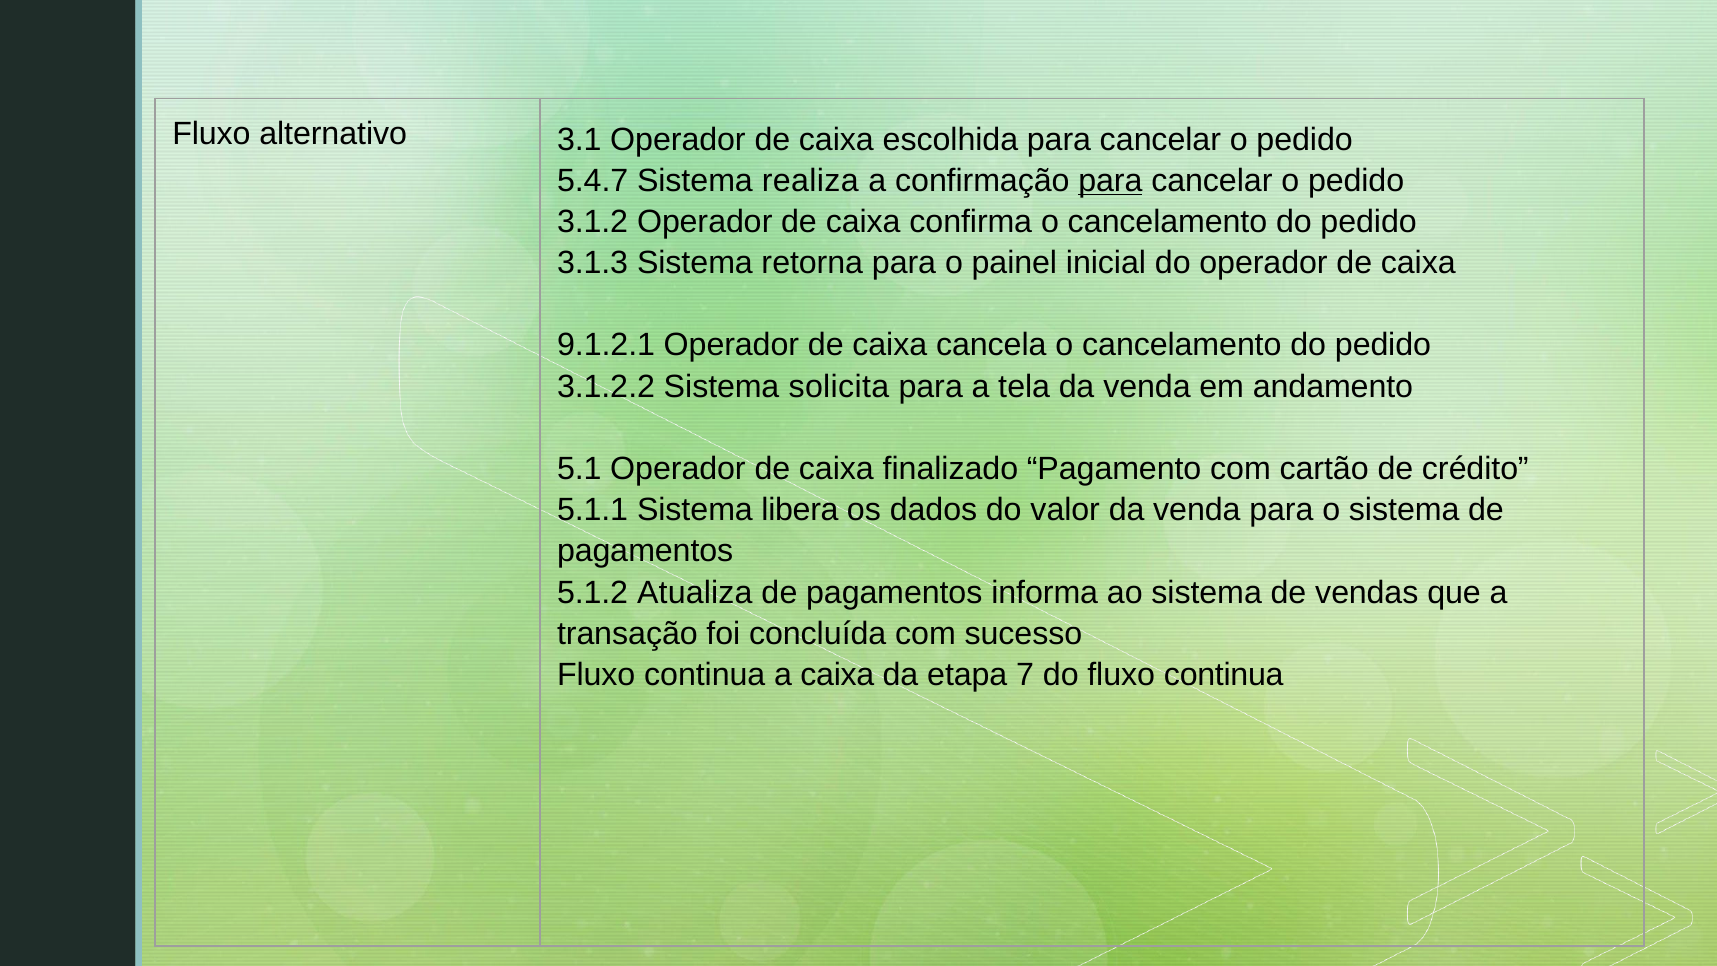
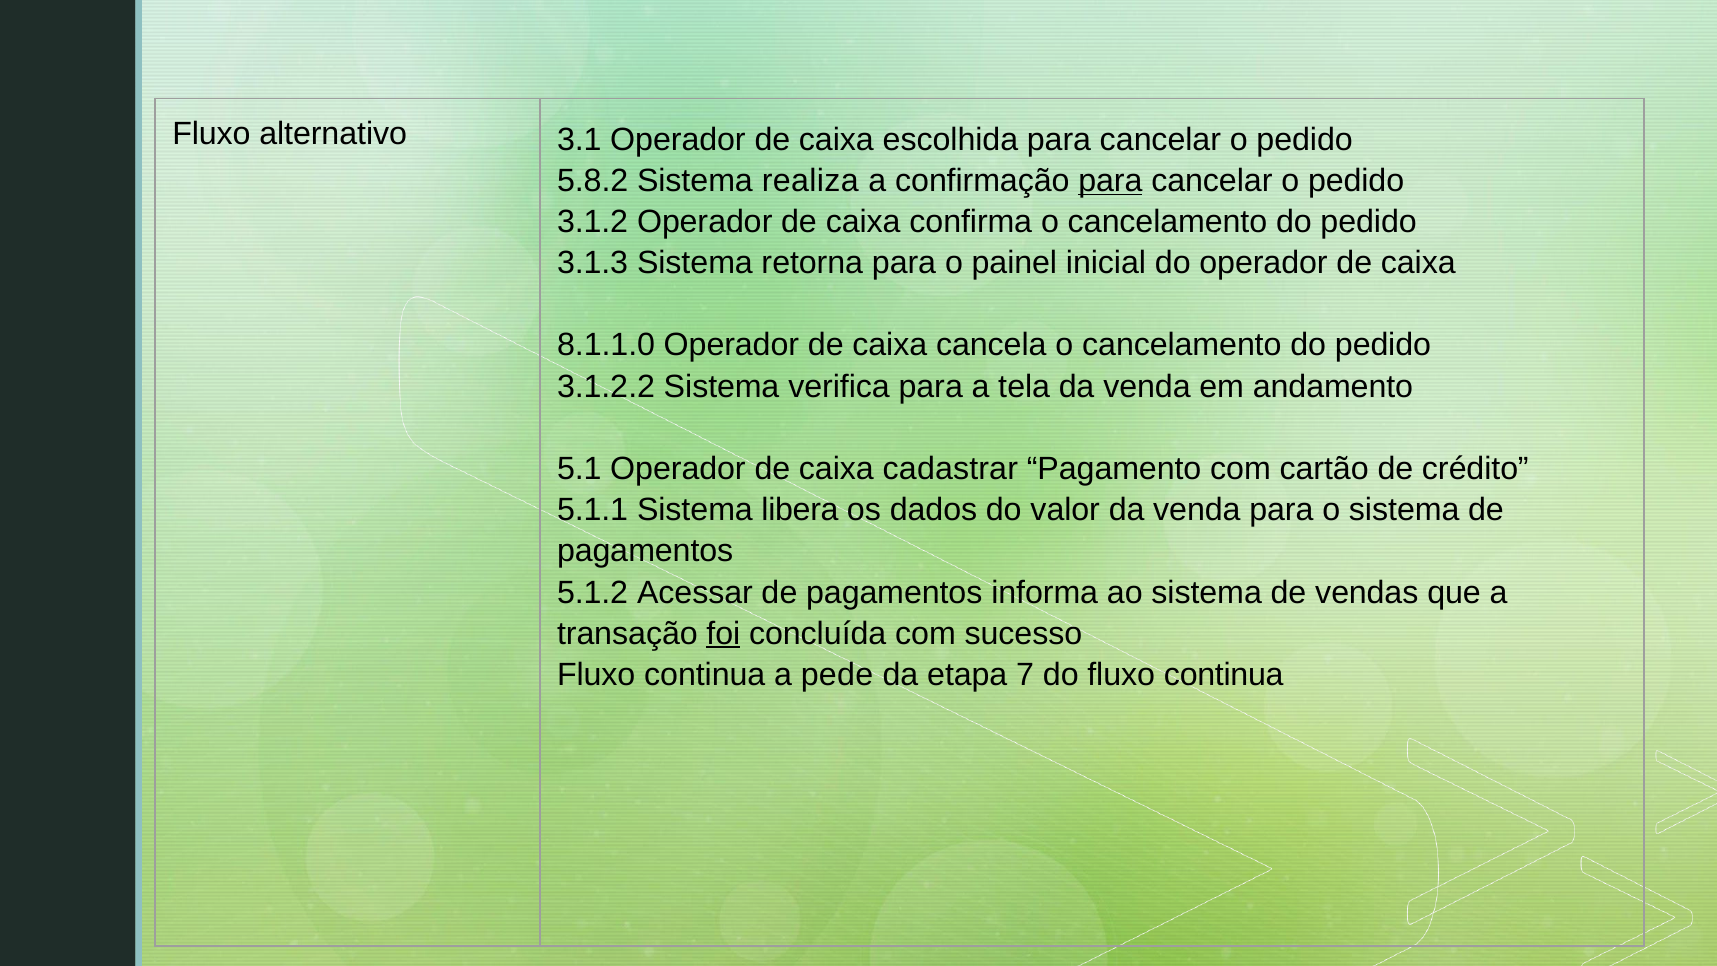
5.4.7: 5.4.7 -> 5.8.2 (593, 181)
9.1.2.1: 9.1.2.1 -> 8.1.1.0 (606, 345)
solicita: solicita -> verifica (839, 386)
finalizado: finalizado -> cadastrar (950, 469)
Atualiza: Atualiza -> Acessar (695, 592)
foi underline: none -> present (723, 633)
a caixa: caixa -> pede (837, 675)
